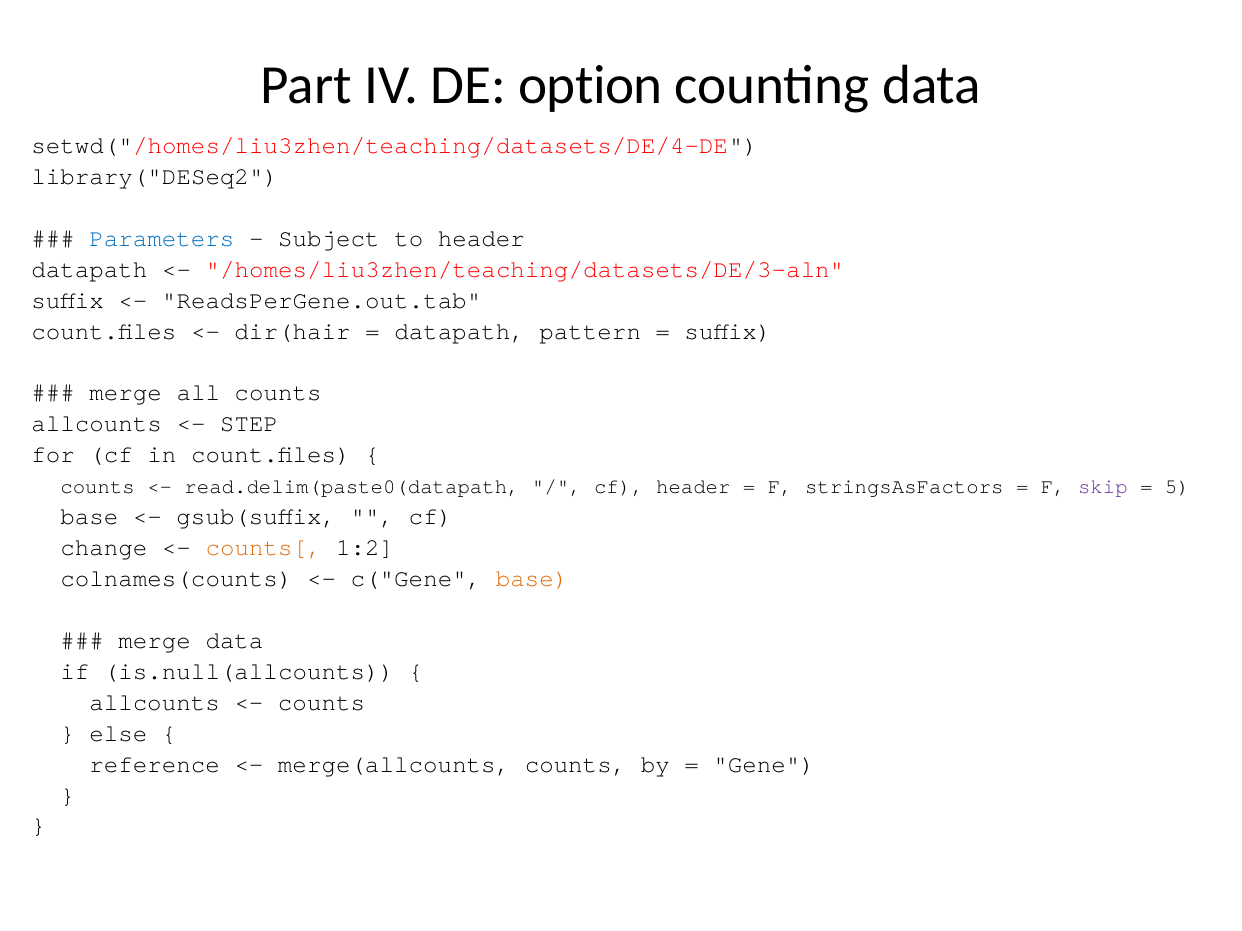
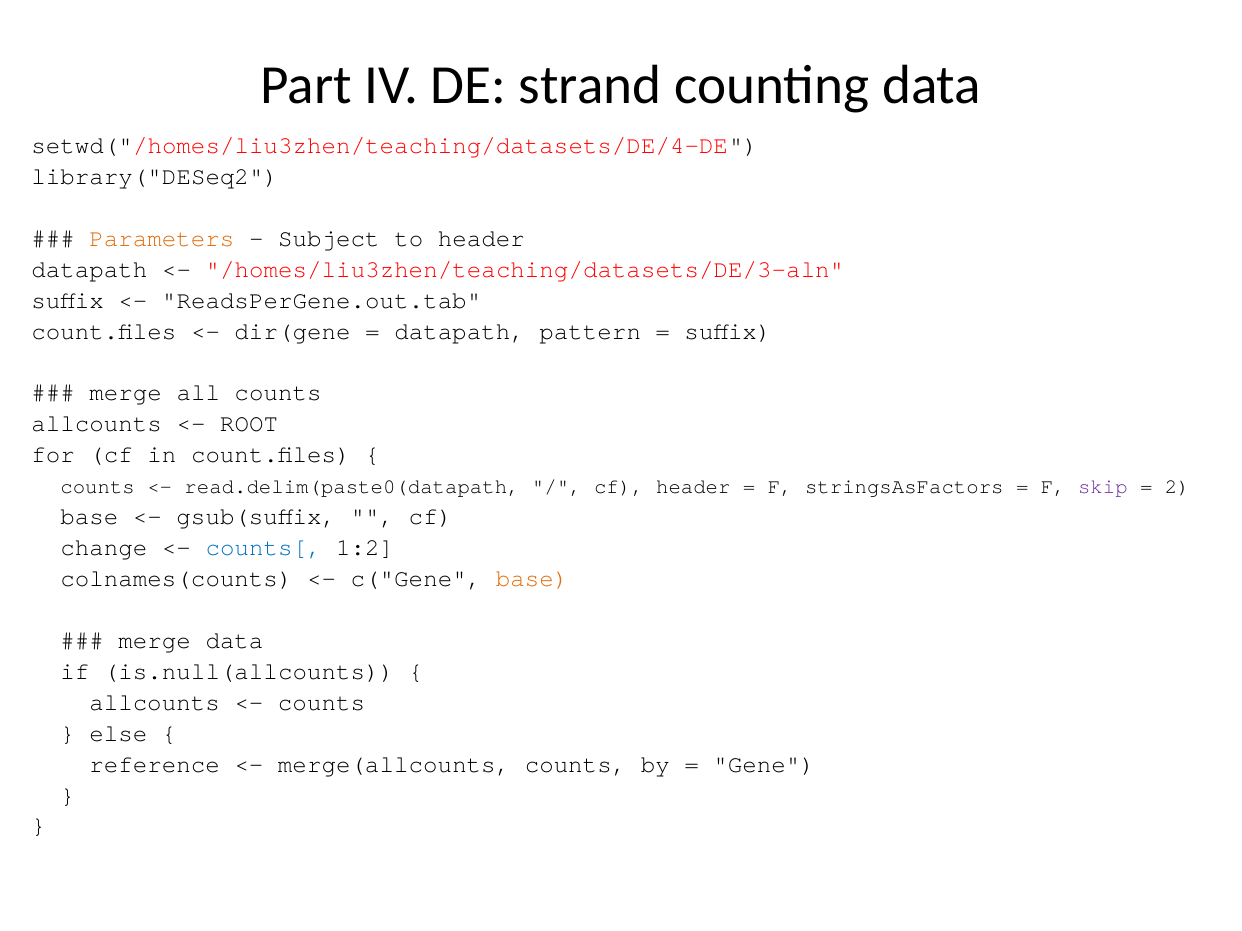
option: option -> strand (590, 86)
Parameters colour: blue -> orange (162, 238)
dir(hair: dir(hair -> dir(gene (293, 331)
STEP: STEP -> ROOT (249, 424)
5: 5 -> 2 (1177, 487)
counts[ colour: orange -> blue (264, 548)
